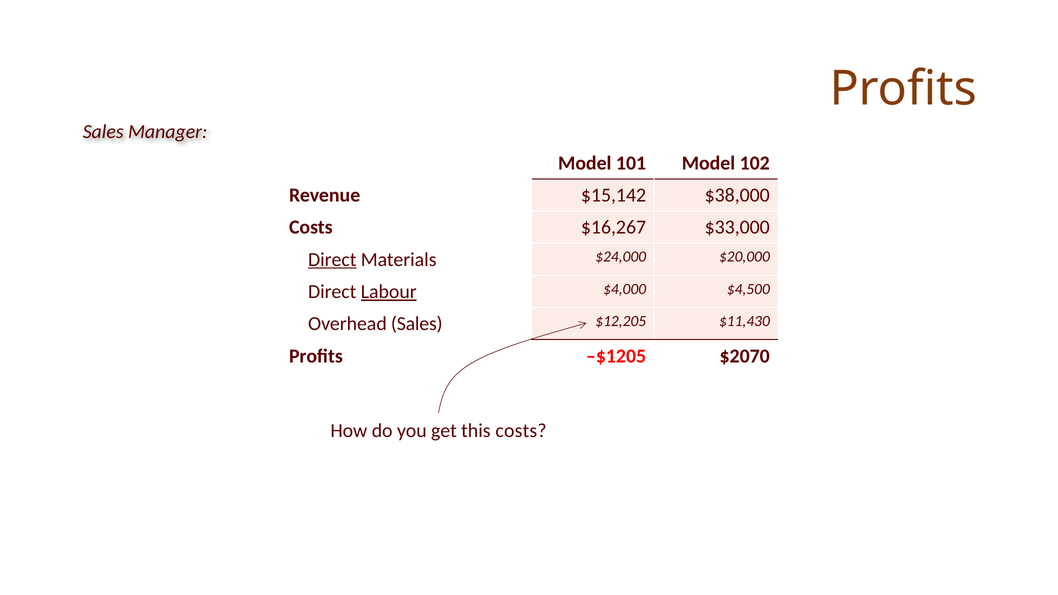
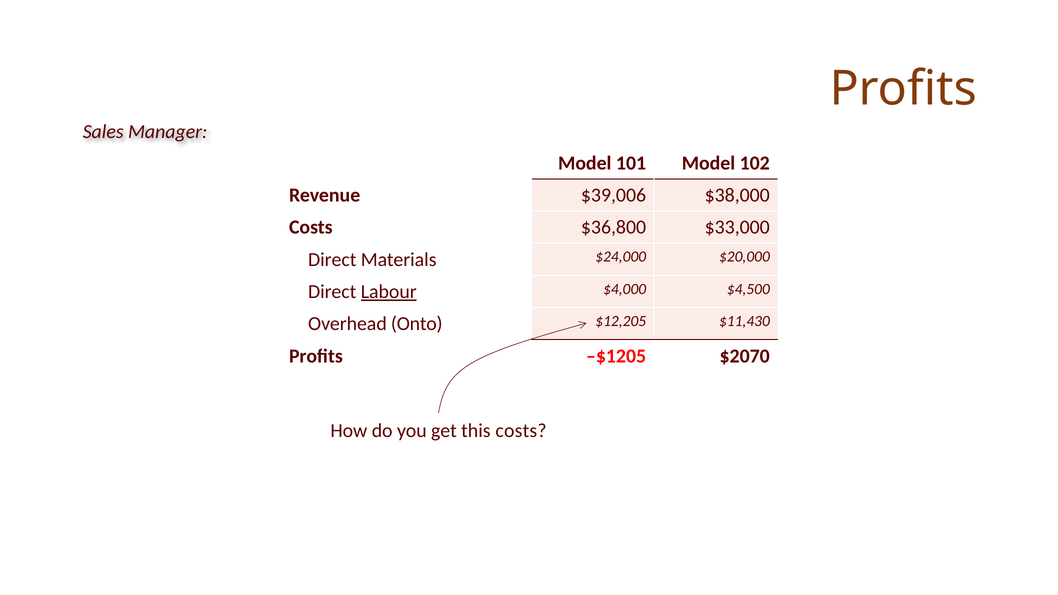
$15,142: $15,142 -> $39,006 (614, 195)
$16,267: $16,267 -> $36,800 (614, 227)
Direct underline: present -> none (332, 260)
Overhead Sales: Sales -> Onto (417, 324)
